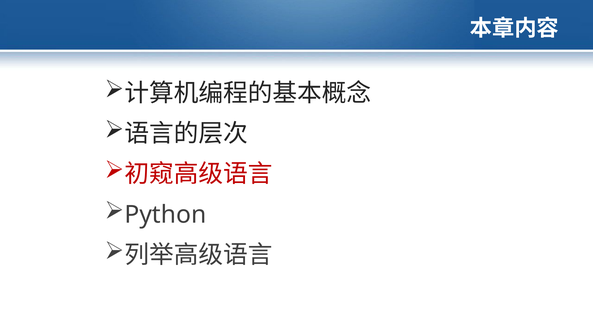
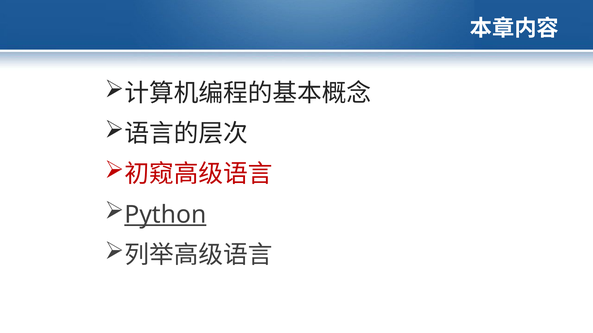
Python underline: none -> present (165, 215)
